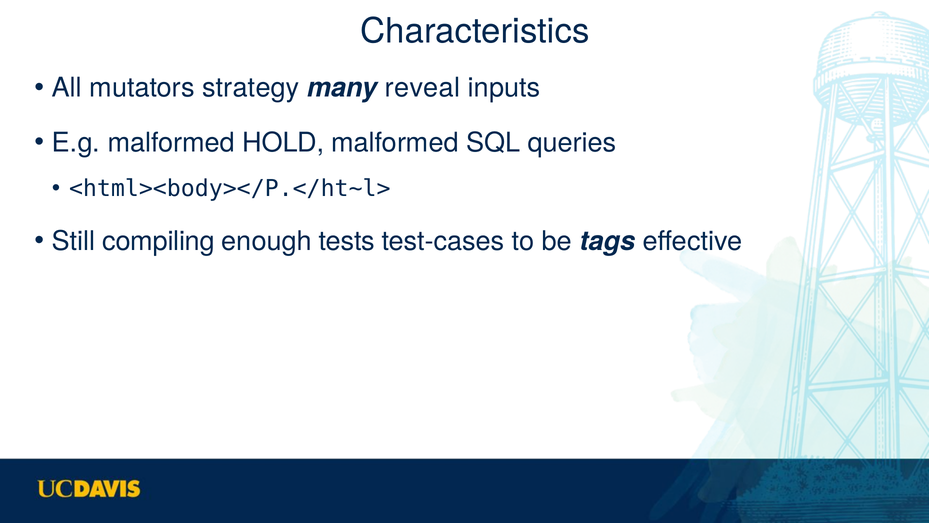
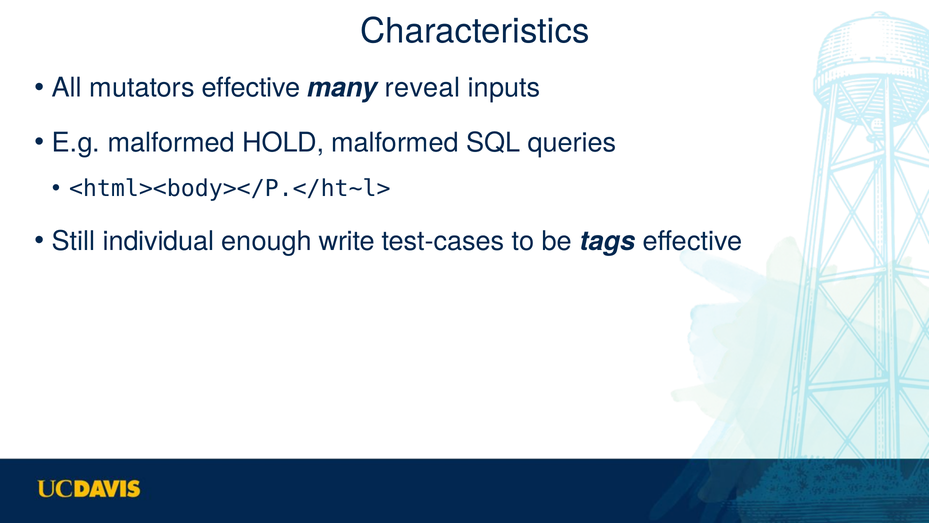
mutators strategy: strategy -> effective (251, 88)
compiling: compiling -> individual (158, 241)
tests: tests -> write (347, 241)
